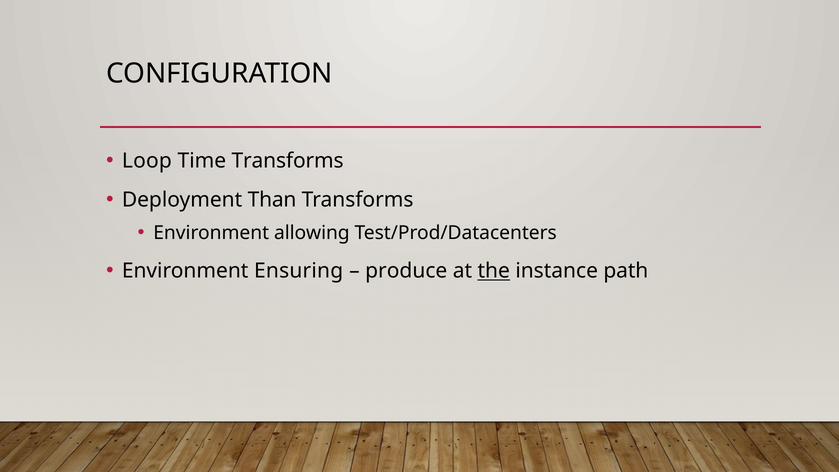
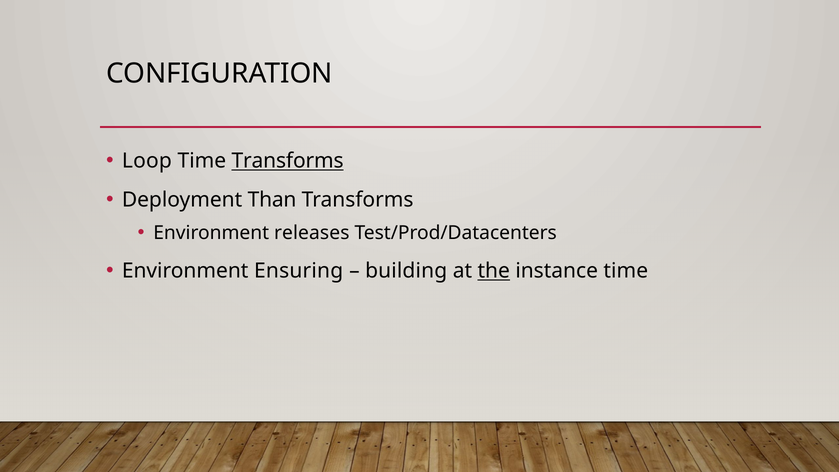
Transforms underline: none -> present (288, 161)
allowing: allowing -> releases (312, 233)
produce: produce -> building (406, 271)
instance path: path -> time (626, 271)
